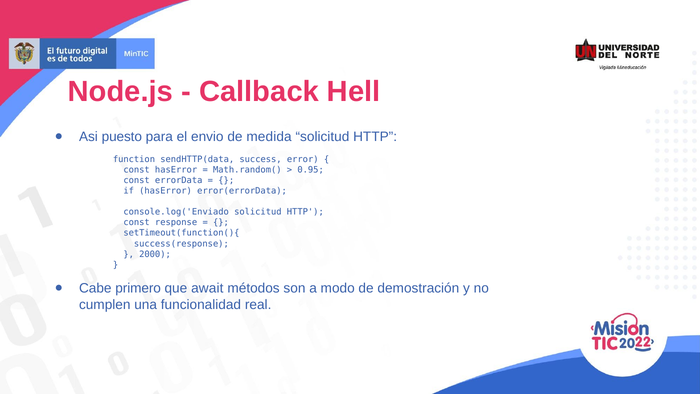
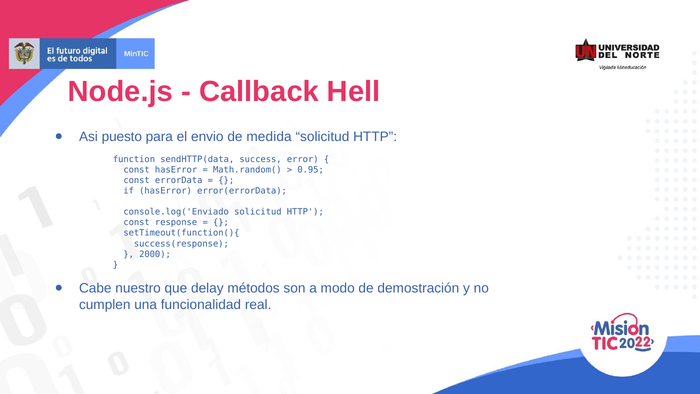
primero: primero -> nuestro (138, 288)
await: await -> delay (207, 288)
